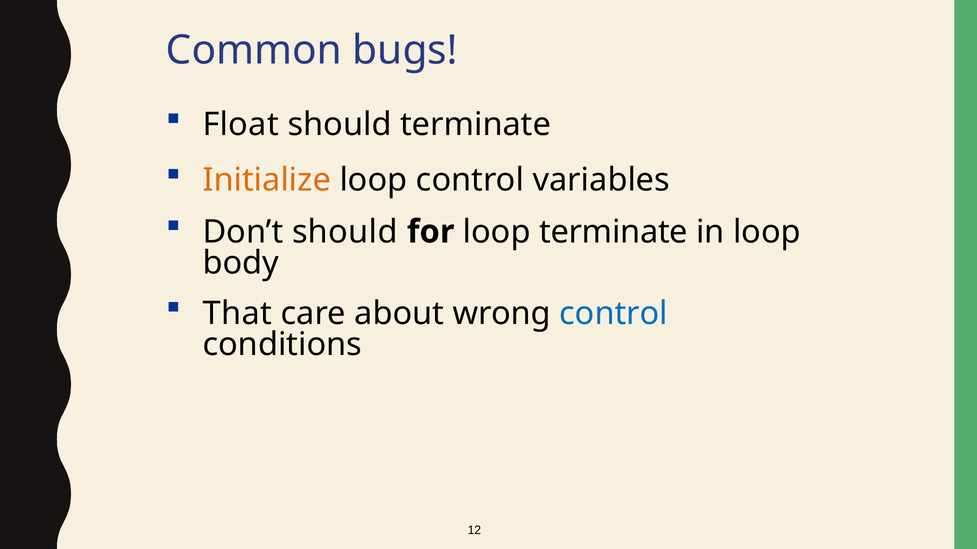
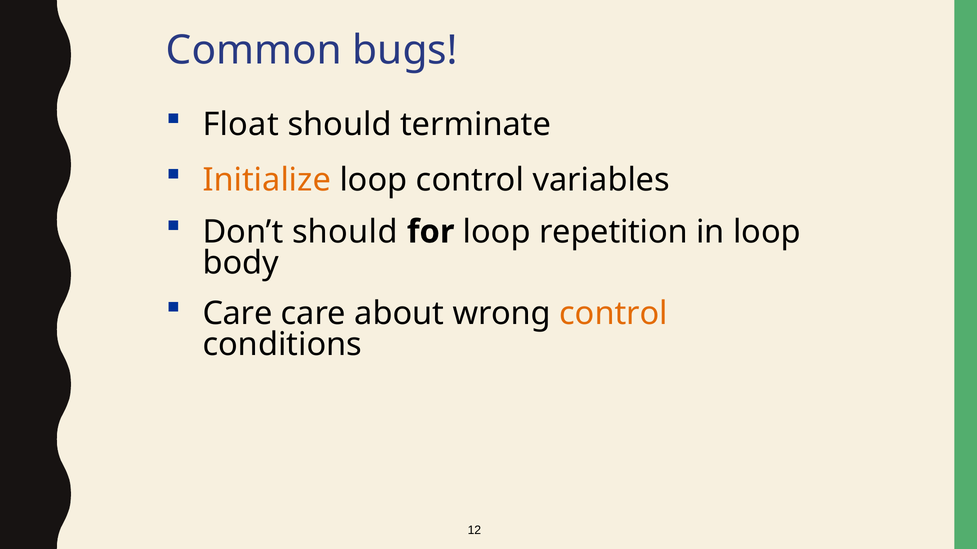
loop terminate: terminate -> repetition (614, 232)
That: That -> Care (238, 314)
control colour: blue -> orange (614, 314)
